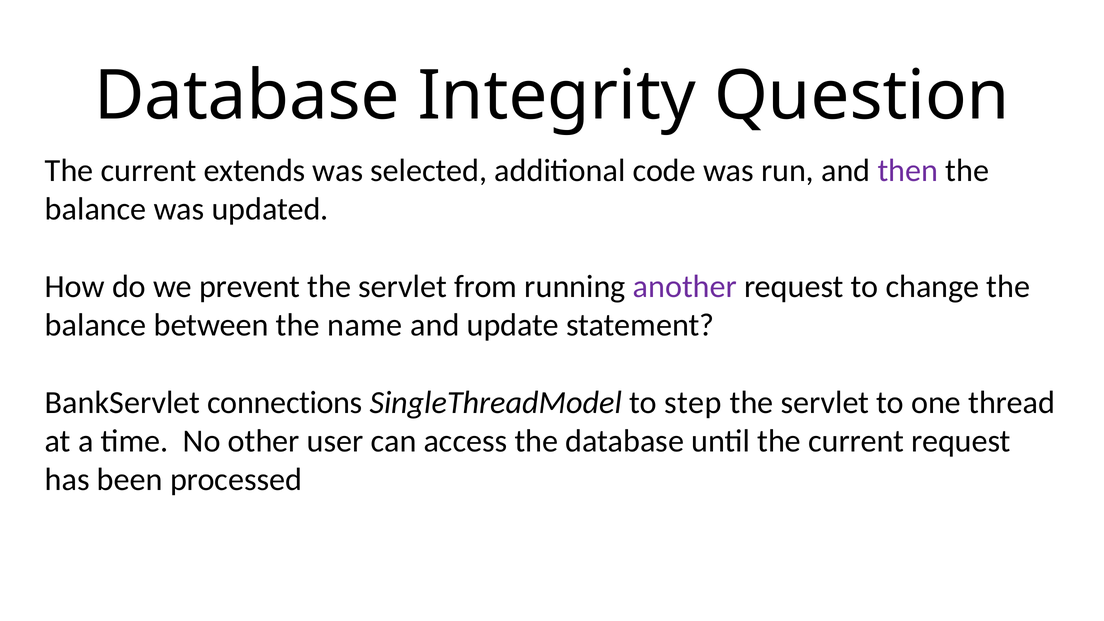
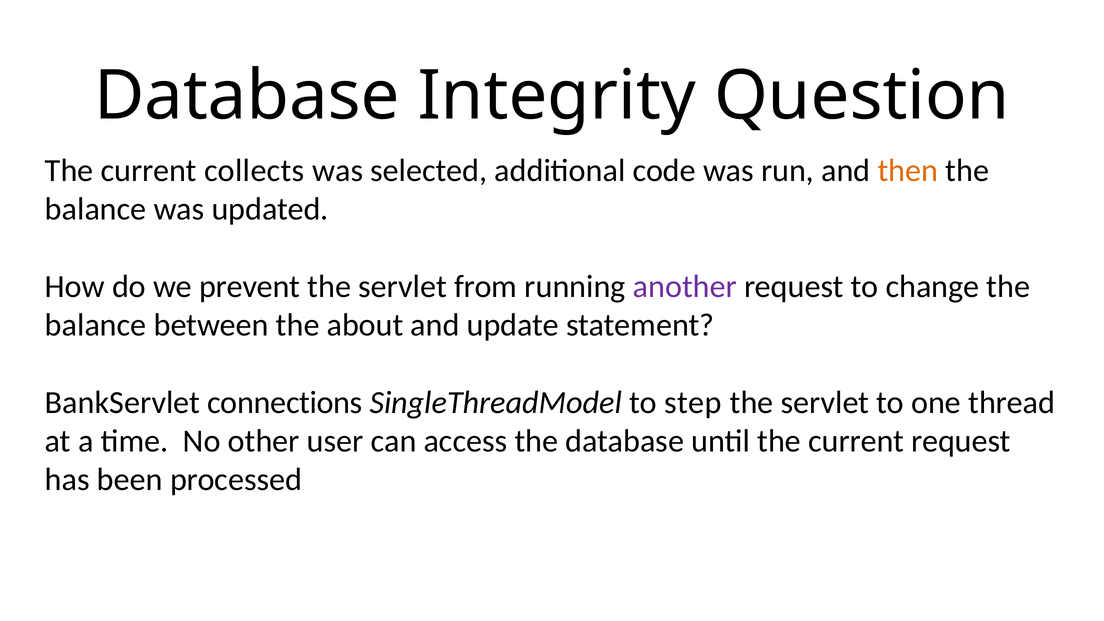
extends: extends -> collects (254, 171)
then colour: purple -> orange (908, 171)
name: name -> about (365, 325)
